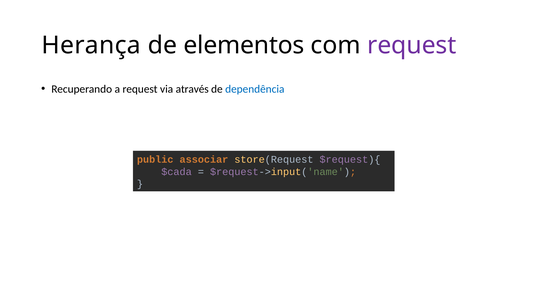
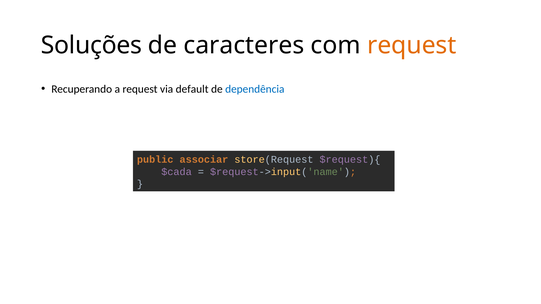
Herança: Herança -> Soluções (91, 45)
elementos: elementos -> caracteres (244, 45)
request colour: purple -> orange (412, 45)
através: através -> default (192, 89)
